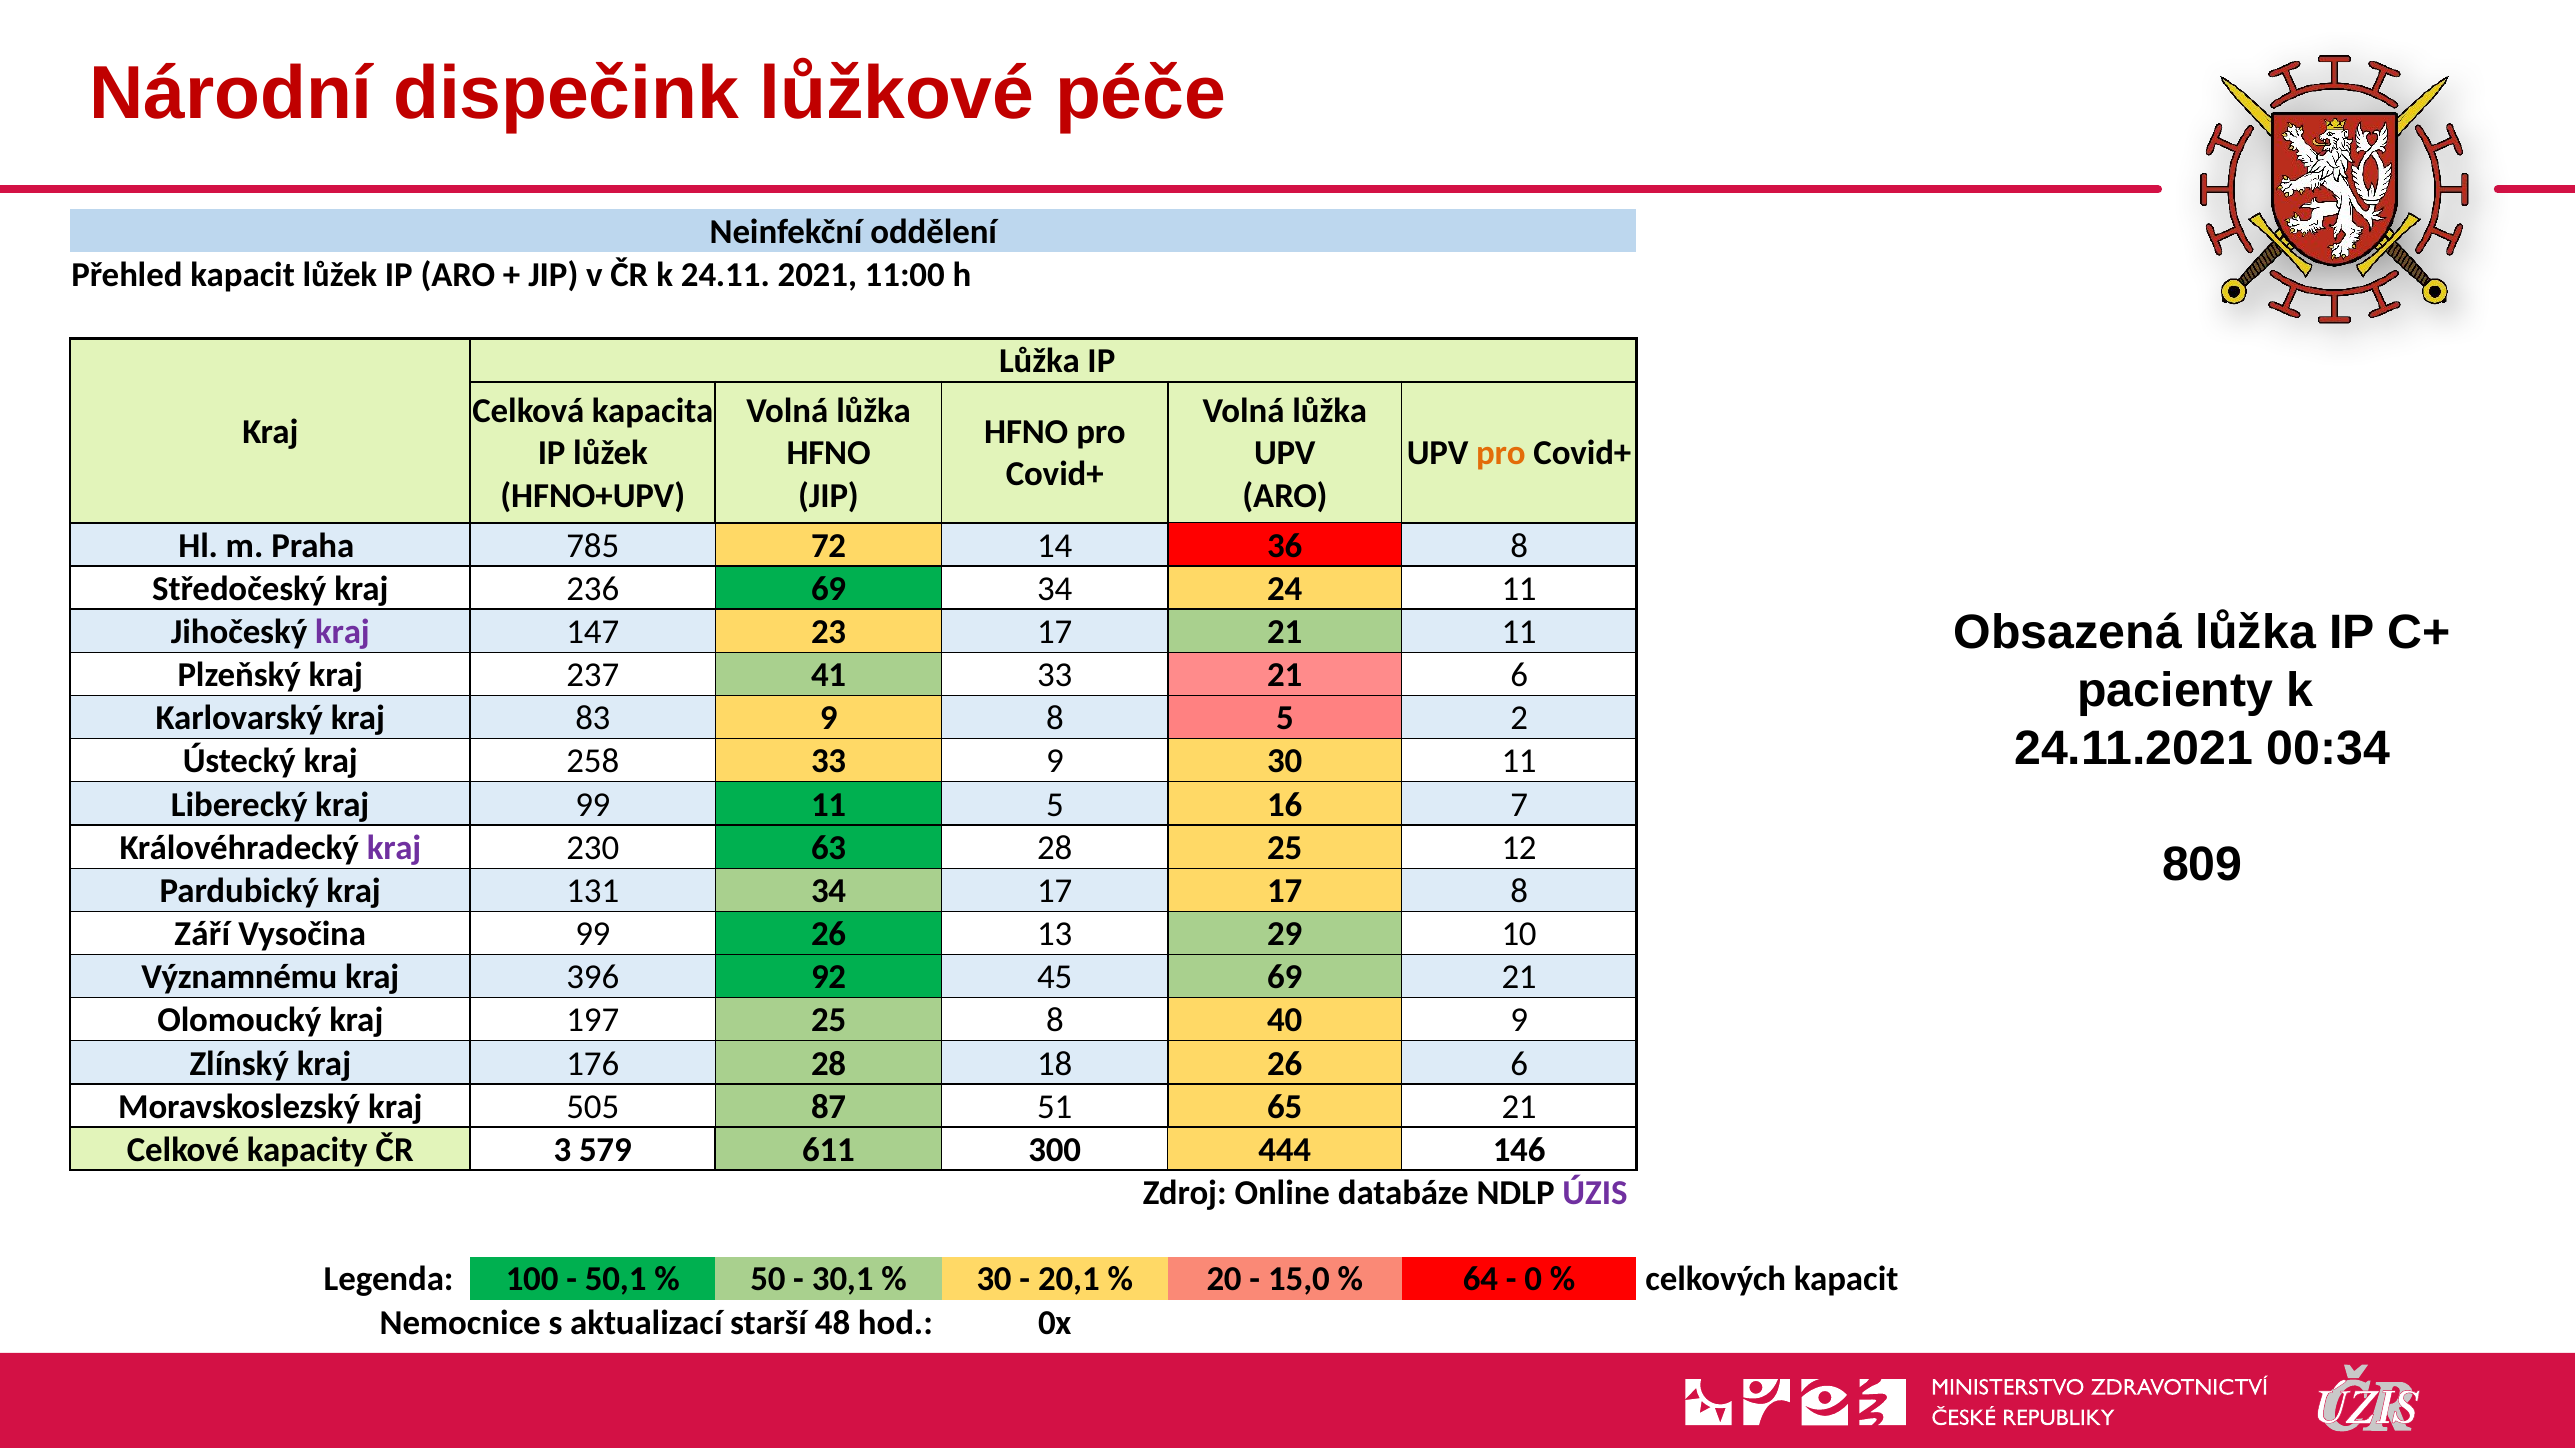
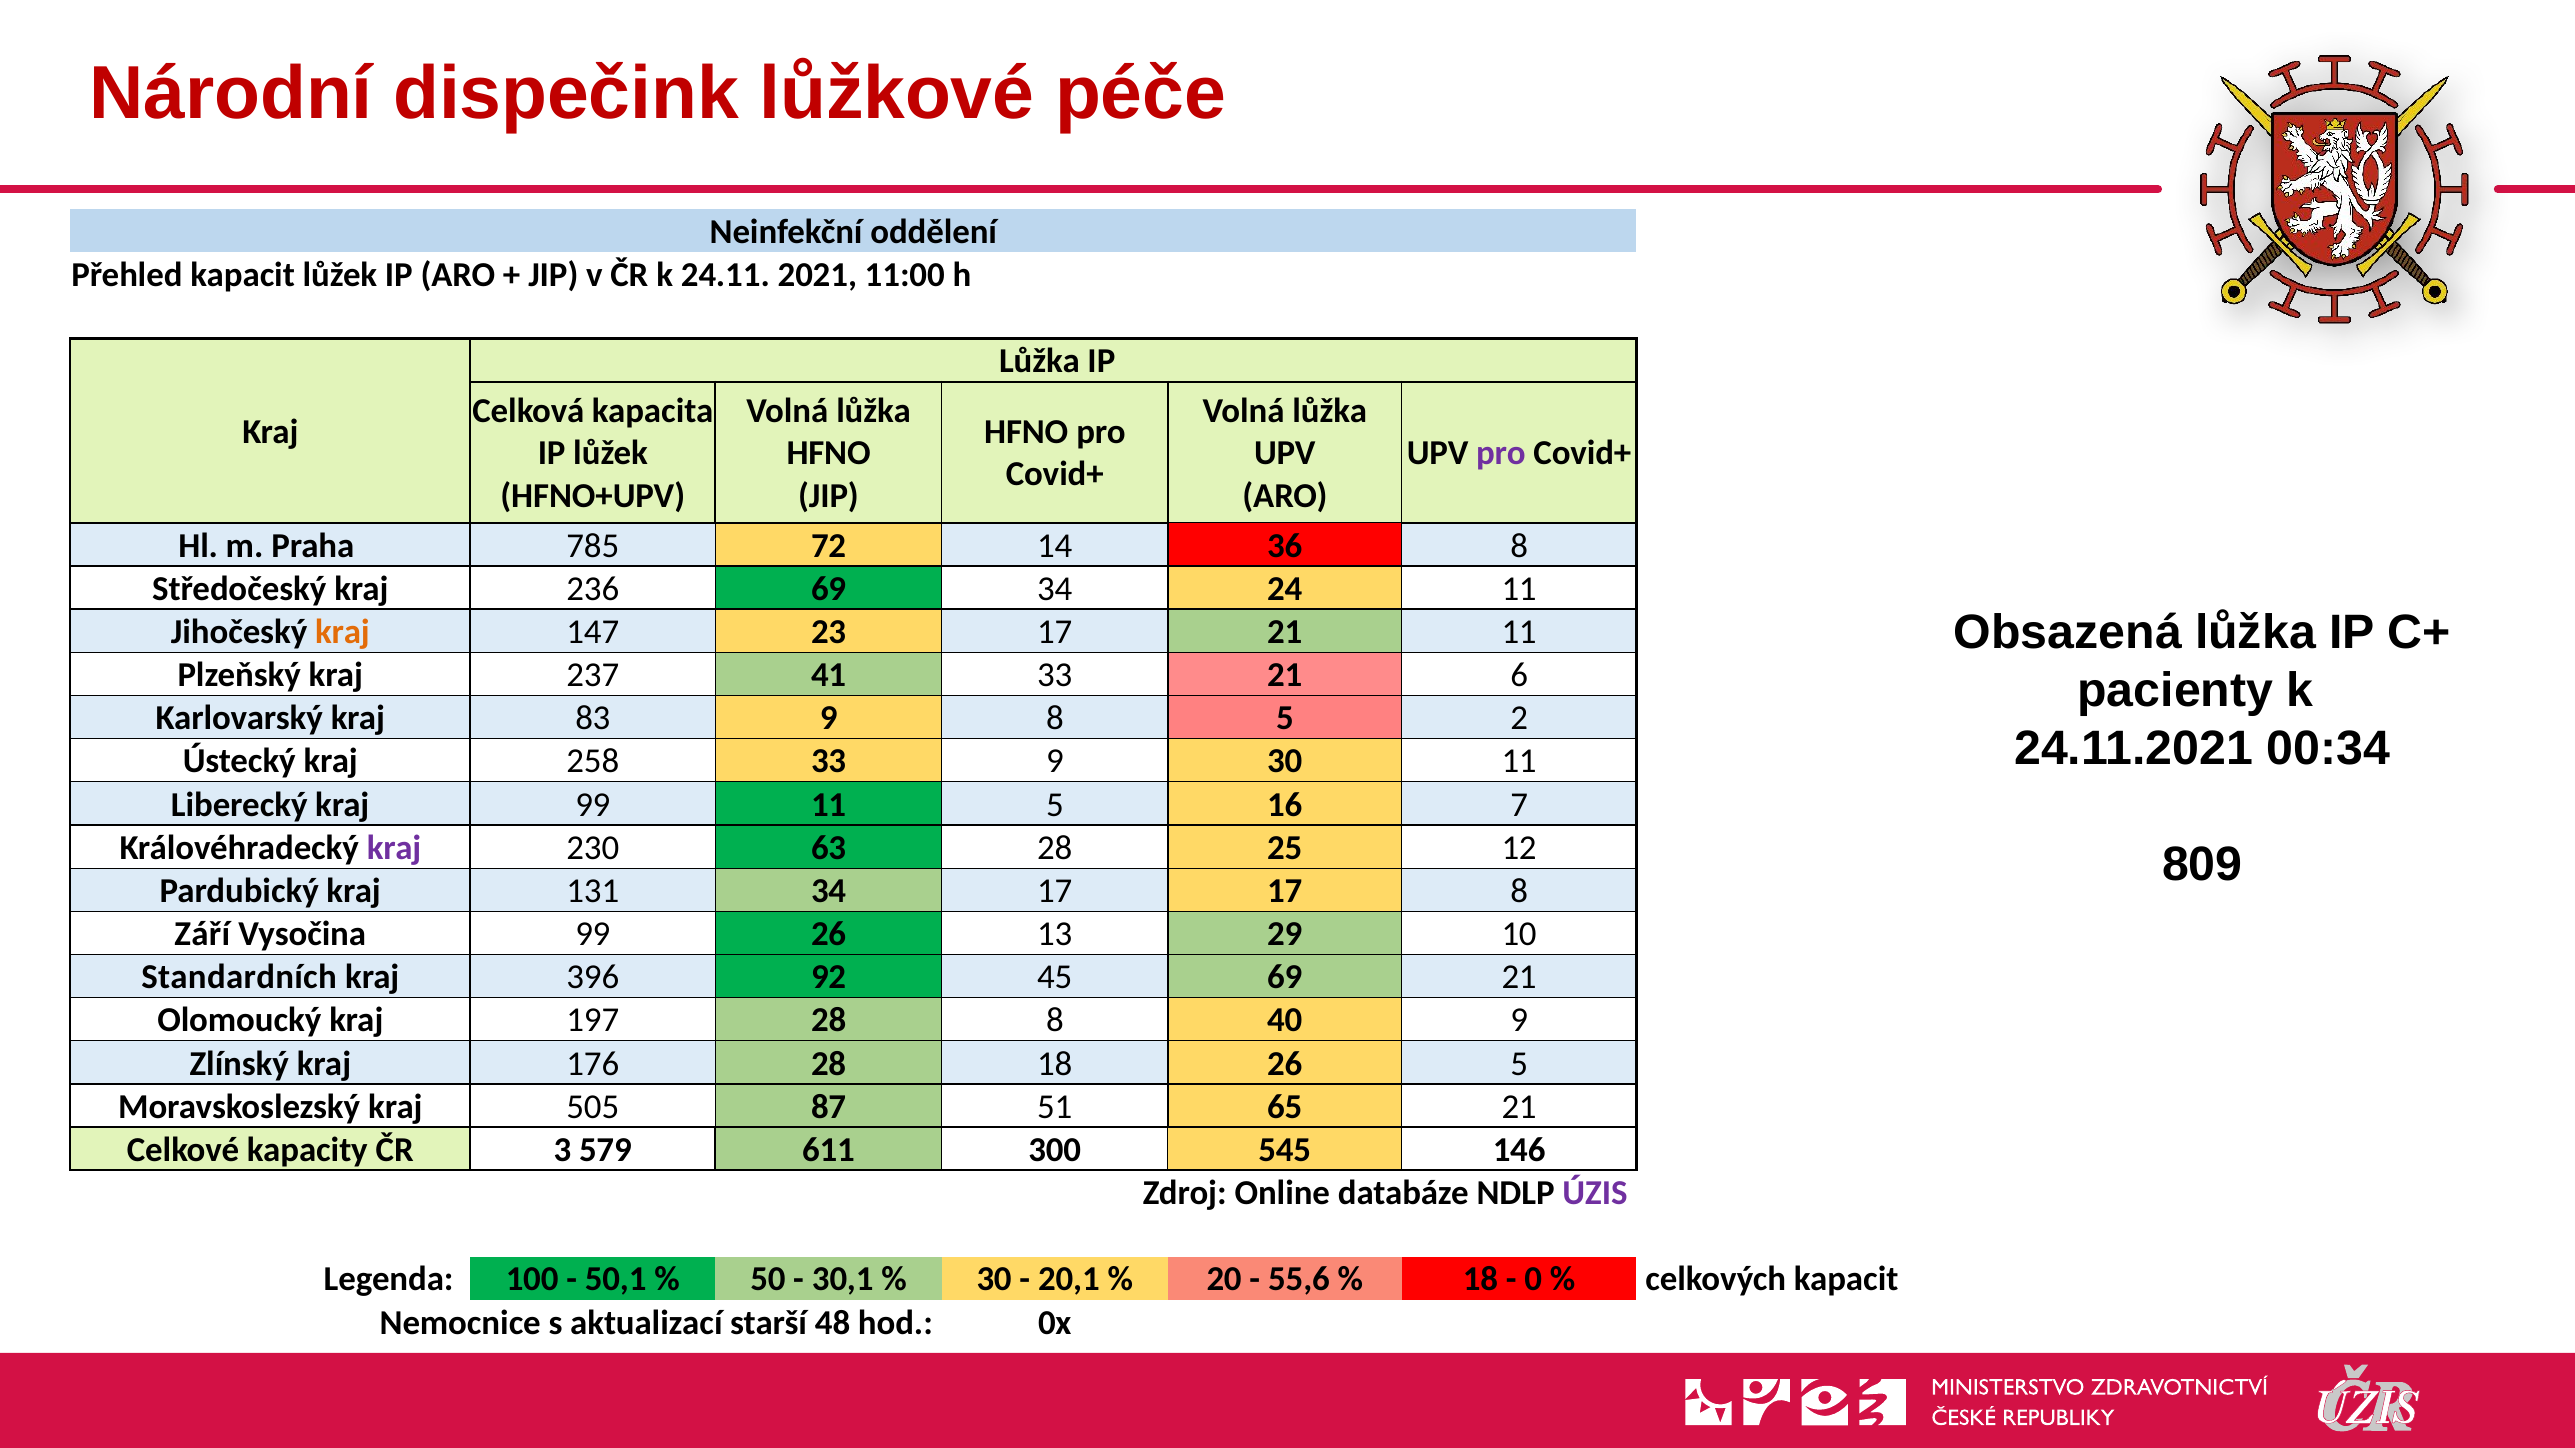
pro colour: orange -> purple (1501, 453)
kraj colour: purple -> orange (342, 632)
Významnému: Významnému -> Standardních (239, 978)
197 25: 25 -> 28 (829, 1021)
26 6: 6 -> 5 (1519, 1064)
444: 444 -> 545 (1285, 1150)
15,0: 15,0 -> 55,6 (1299, 1280)
64: 64 -> 18 (1481, 1280)
